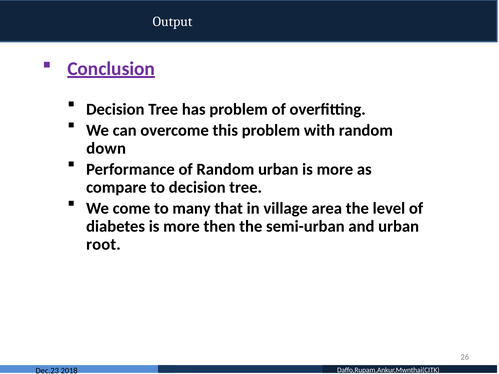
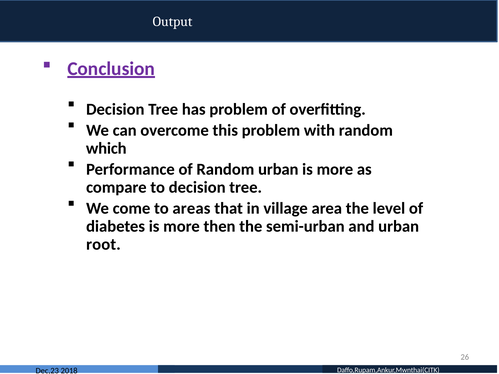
down: down -> which (106, 148)
many: many -> areas (191, 209)
